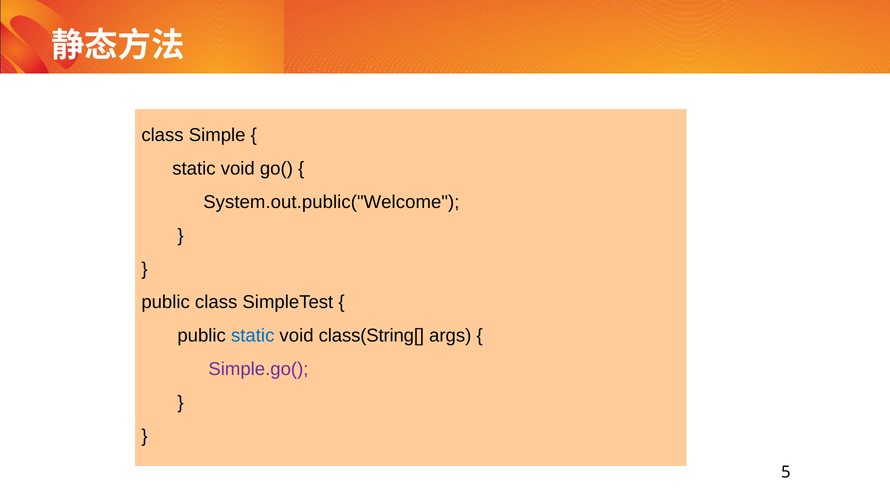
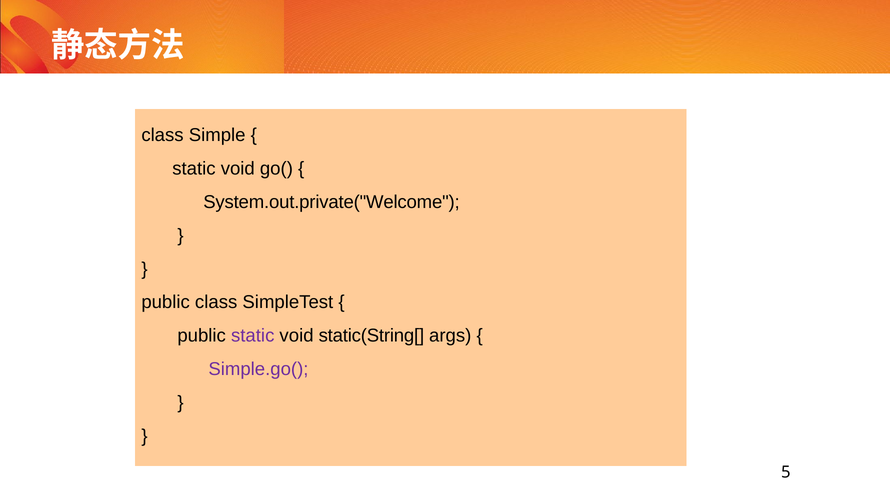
System.out.public("Welcome: System.out.public("Welcome -> System.out.private("Welcome (331, 202)
static colour: blue -> purple (253, 335)
class(String[: class(String[ -> static(String[ (371, 335)
